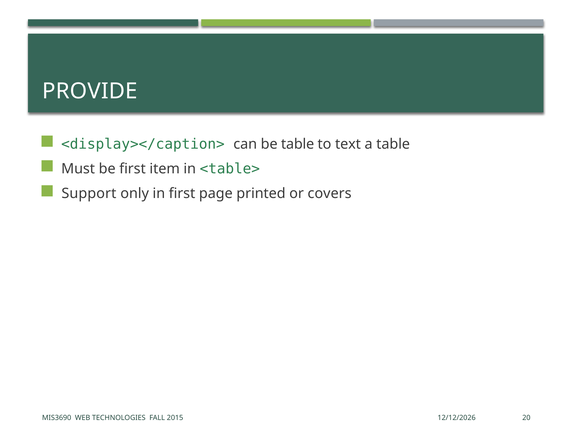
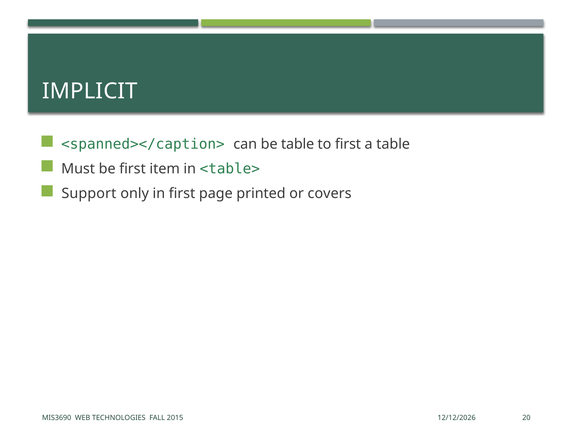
PROVIDE: PROVIDE -> IMPLICIT (90, 91)
<display></caption>: <display></caption> -> <spanned></caption> (143, 144)
to text: text -> first (348, 144)
